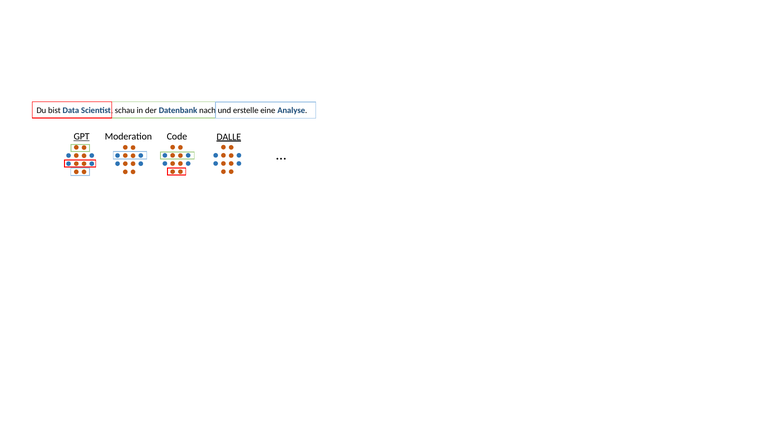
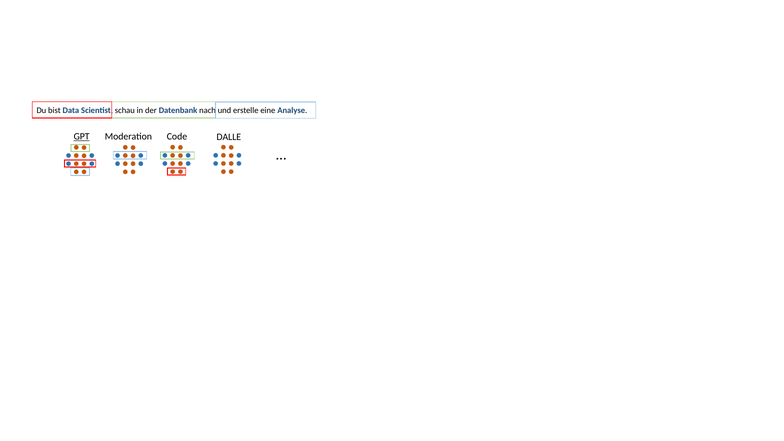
DALLE underline: present -> none (229, 137)
